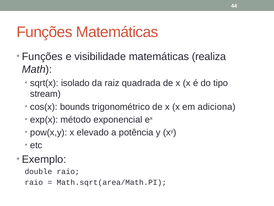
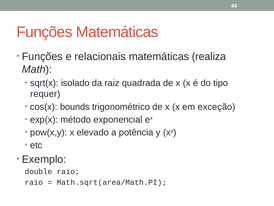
visibilidade: visibilidade -> relacionais (100, 56)
stream: stream -> requer (45, 94)
adiciona: adiciona -> exceção (217, 107)
